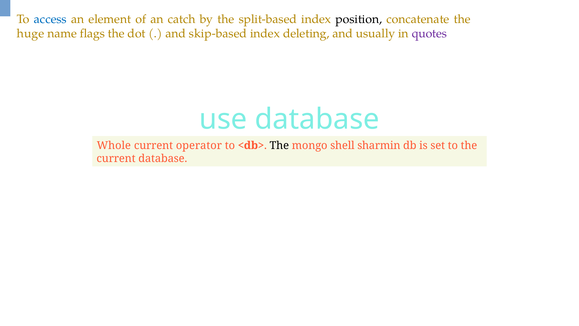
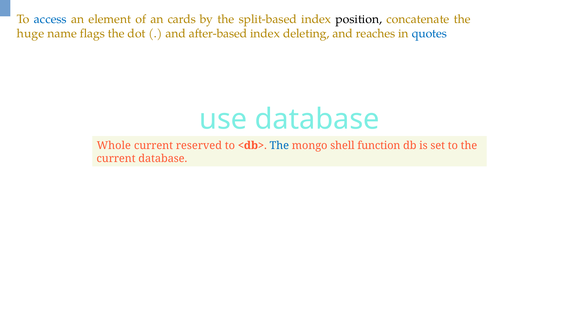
catch: catch -> cards (182, 19)
skip-based: skip-based -> after-based (218, 34)
usually: usually -> reaches (376, 34)
quotes colour: purple -> blue (429, 34)
operator: operator -> reserved (199, 145)
The colour: black -> blue (279, 145)
sharmin: sharmin -> function (379, 145)
